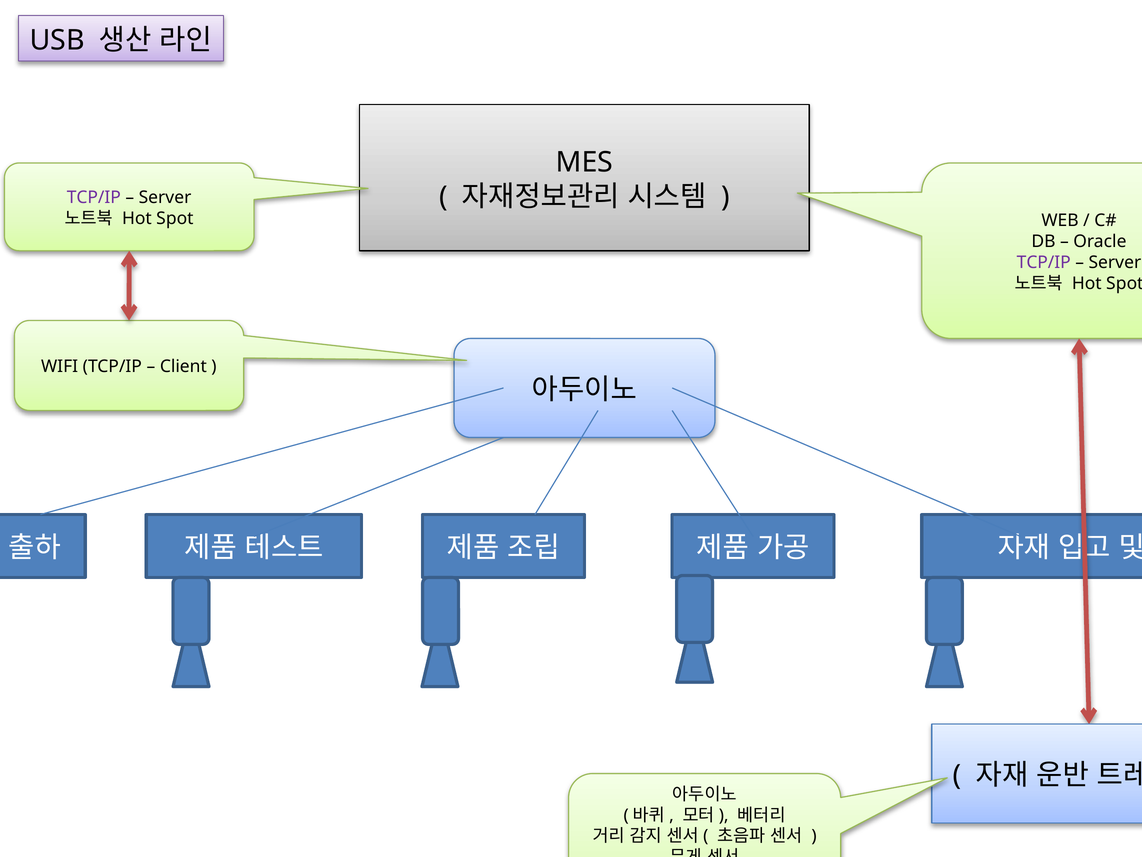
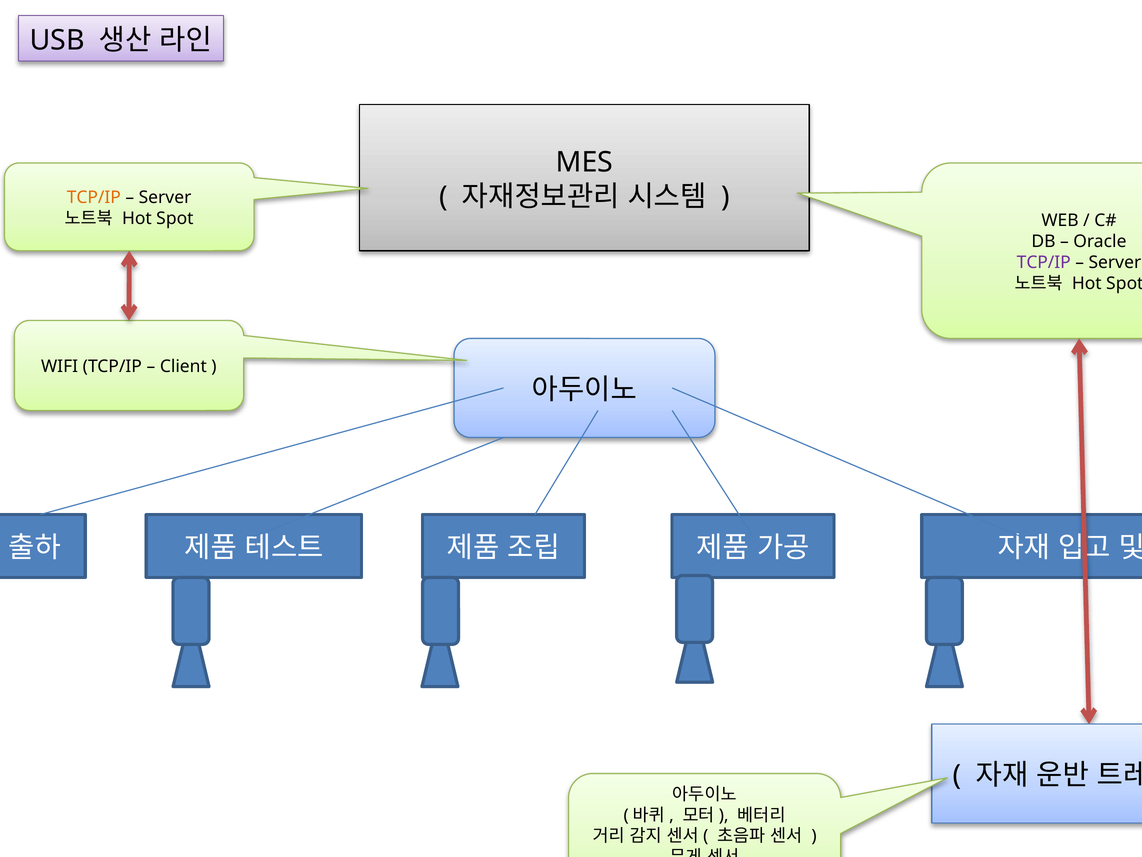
TCP/IP colour: purple -> orange (94, 197)
